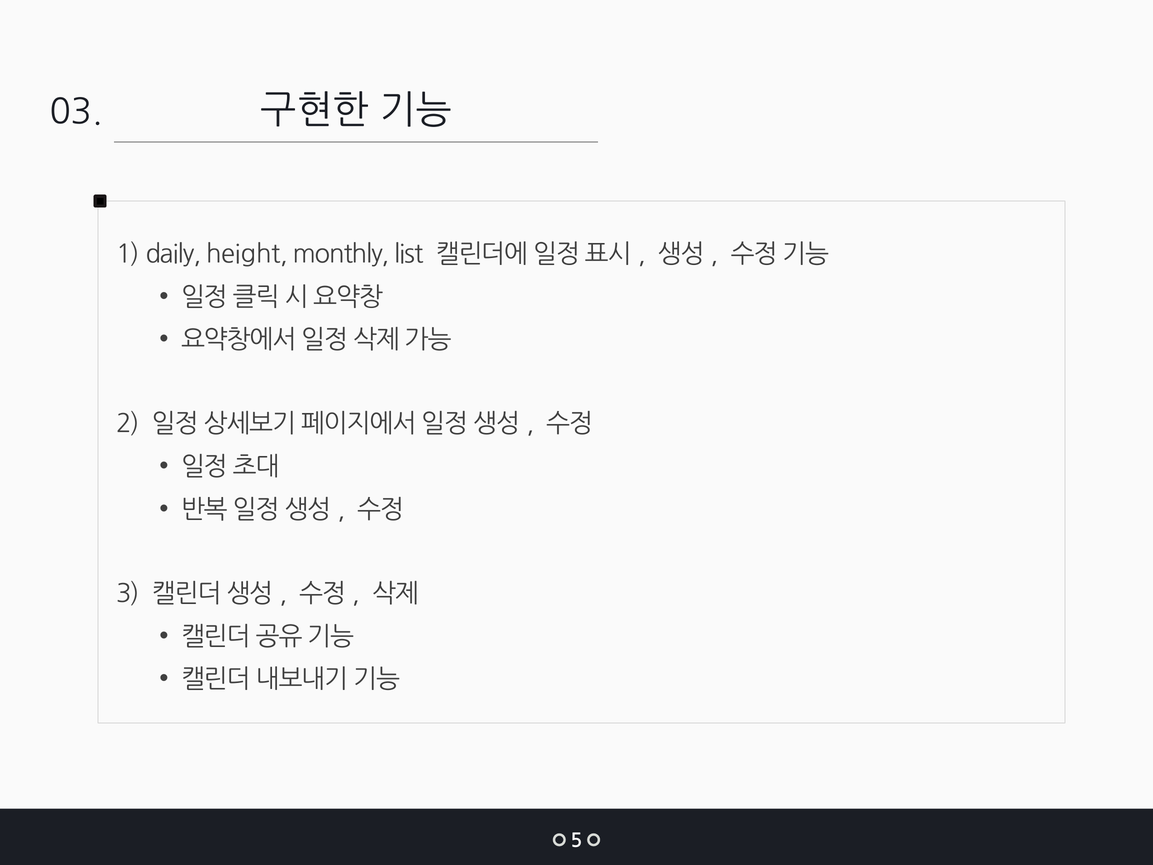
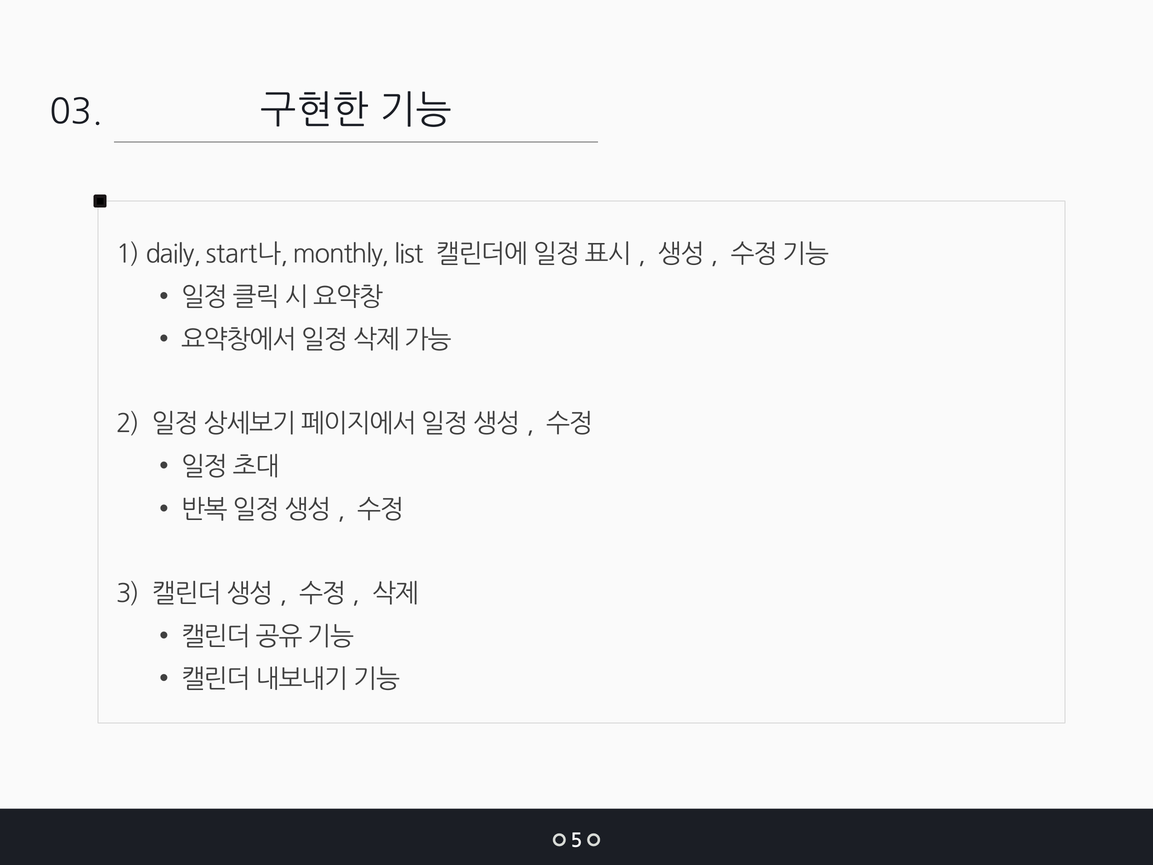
height: height -> start나 (247, 254)
